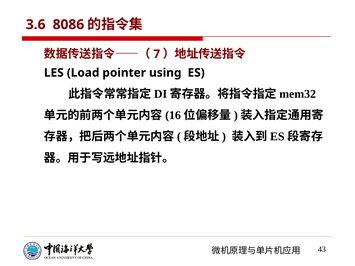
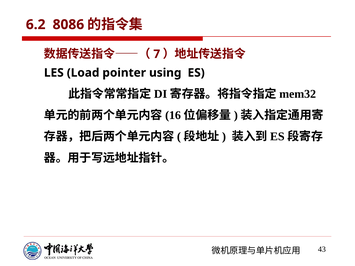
3.6: 3.6 -> 6.2 (36, 25)
